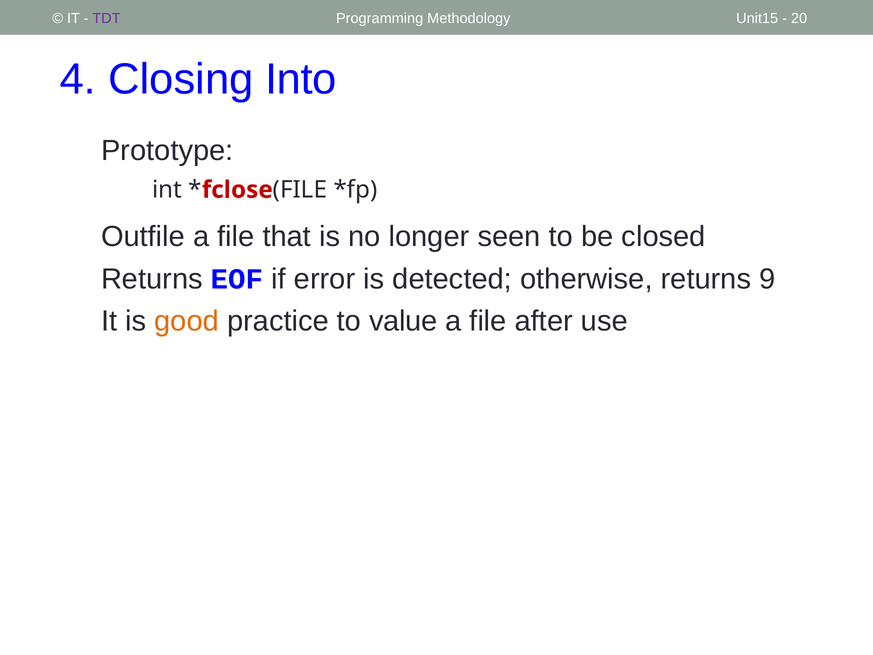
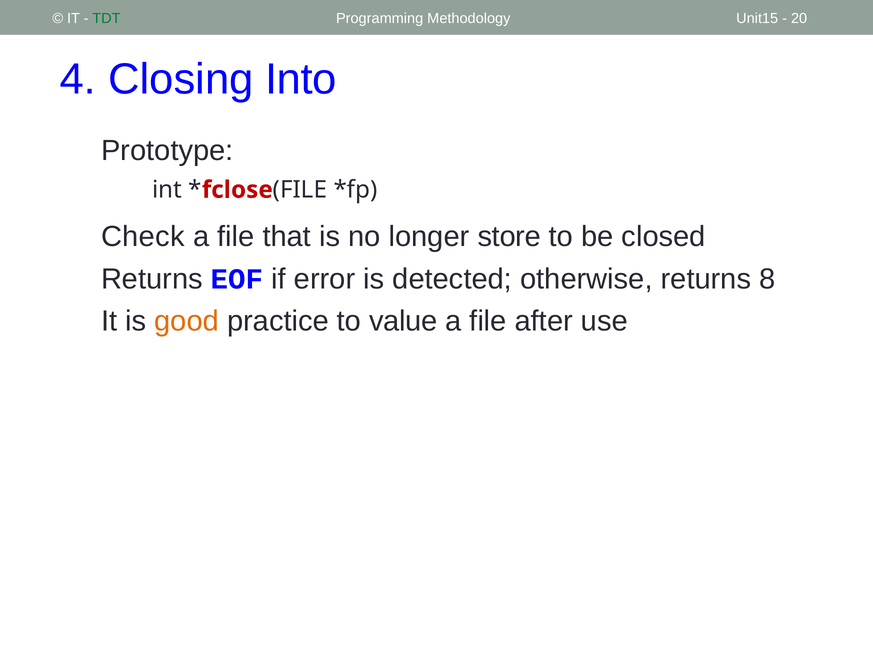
TDT colour: purple -> green (106, 18)
Outfile: Outfile -> Check (143, 237)
seen: seen -> store (509, 237)
9: 9 -> 8 (767, 279)
